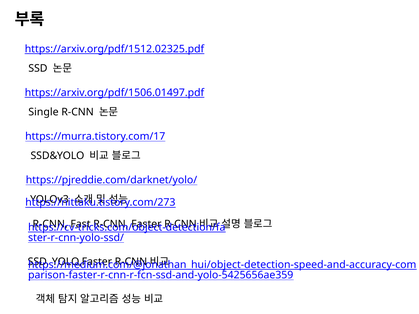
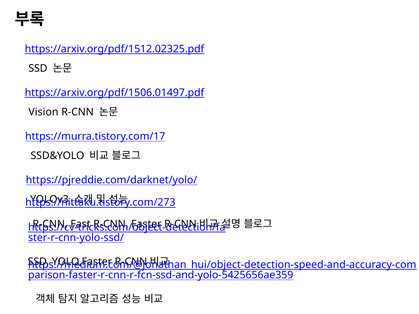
Single: Single -> Vision (43, 112)
